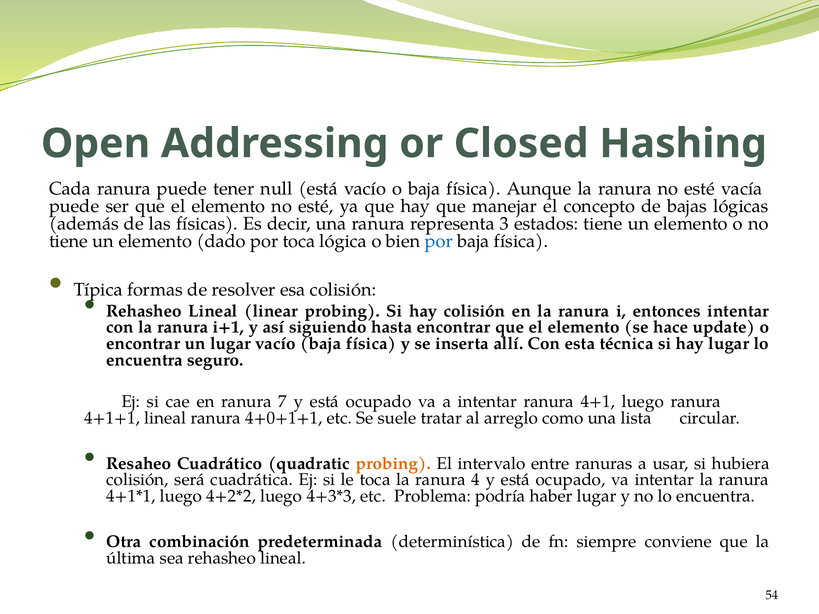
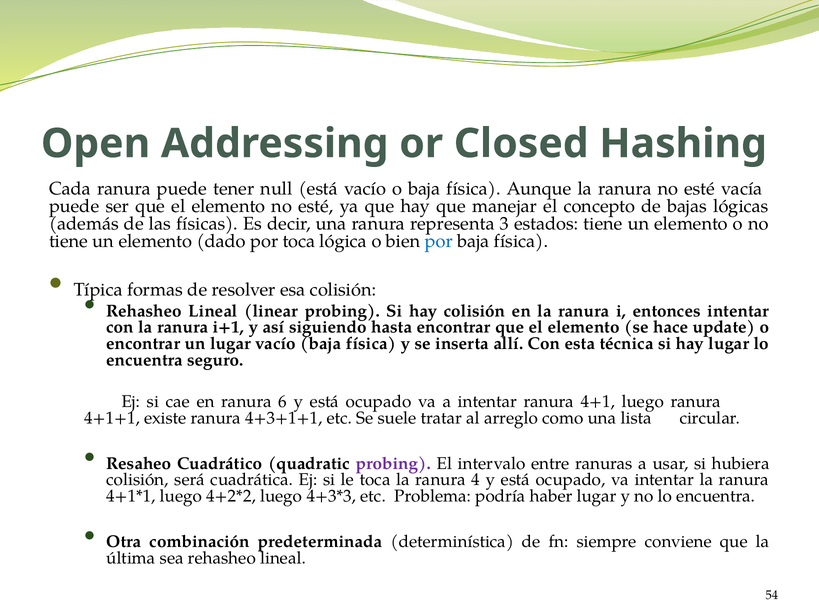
7: 7 -> 6 (283, 402)
4+1+1 lineal: lineal -> existe (165, 418)
4+0+1+1: 4+0+1+1 -> 4+3+1+1 (284, 418)
probing colour: orange -> purple (393, 464)
